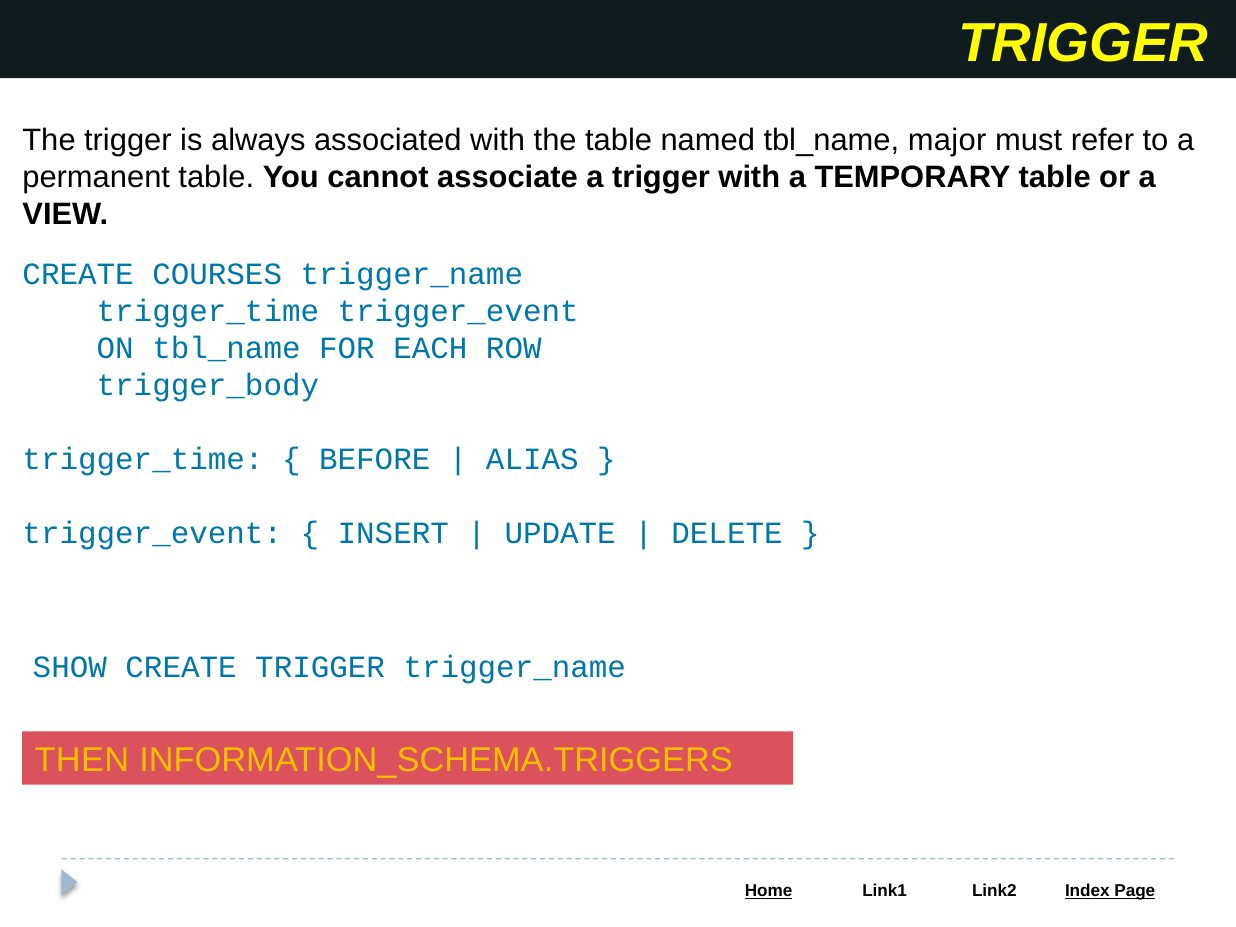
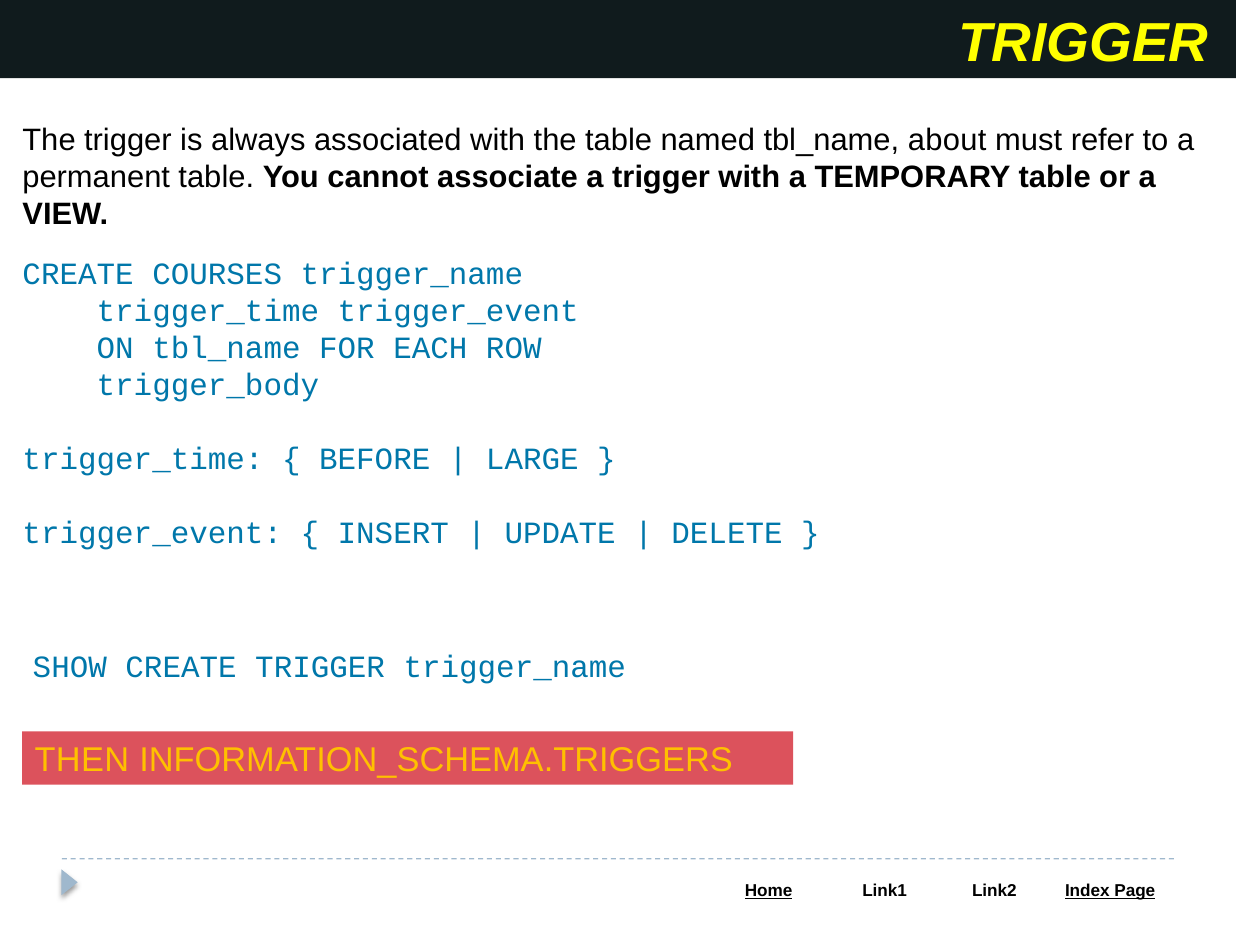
major: major -> about (947, 140)
ALIAS: ALIAS -> LARGE (532, 459)
